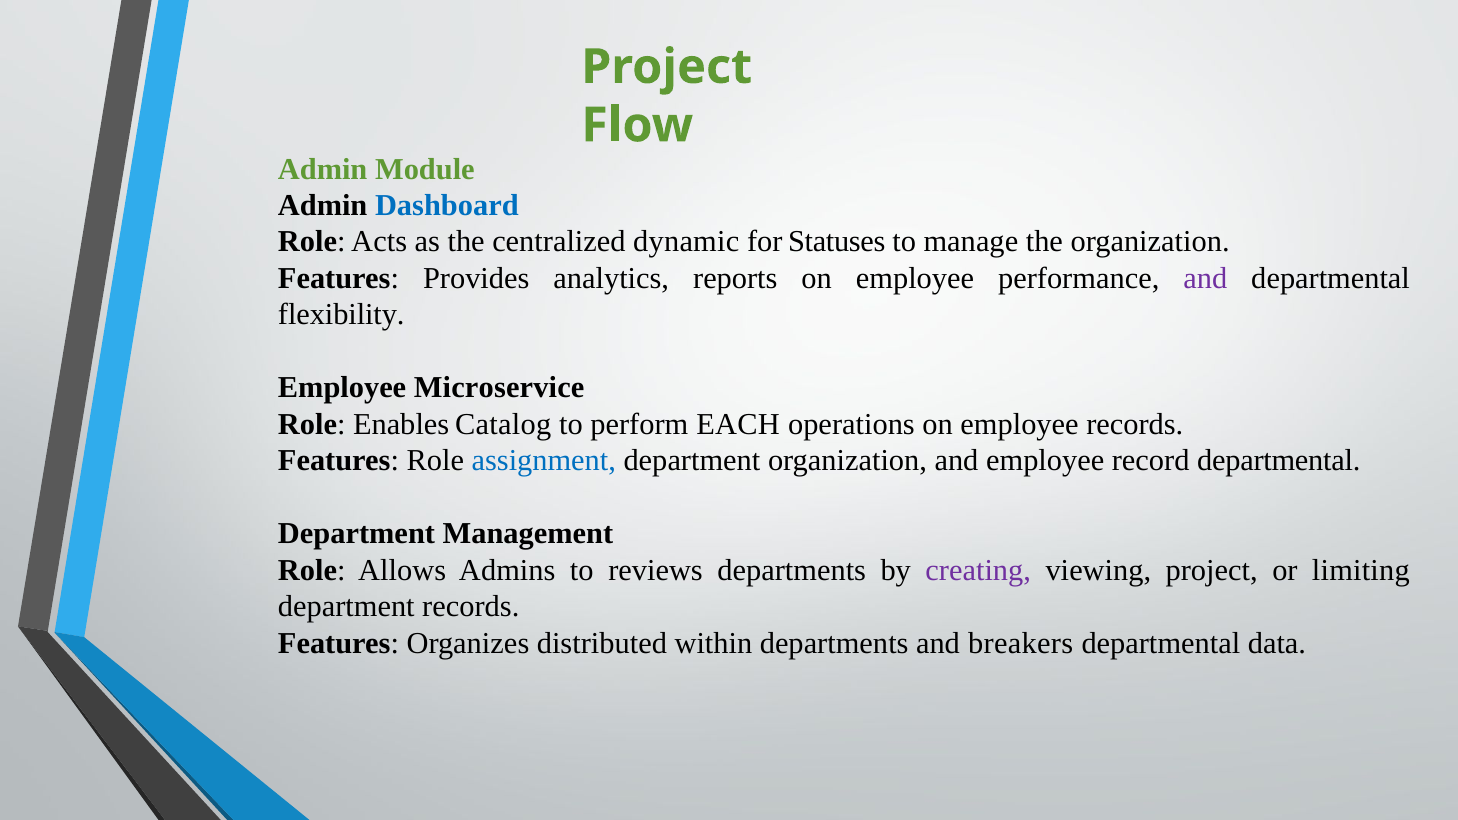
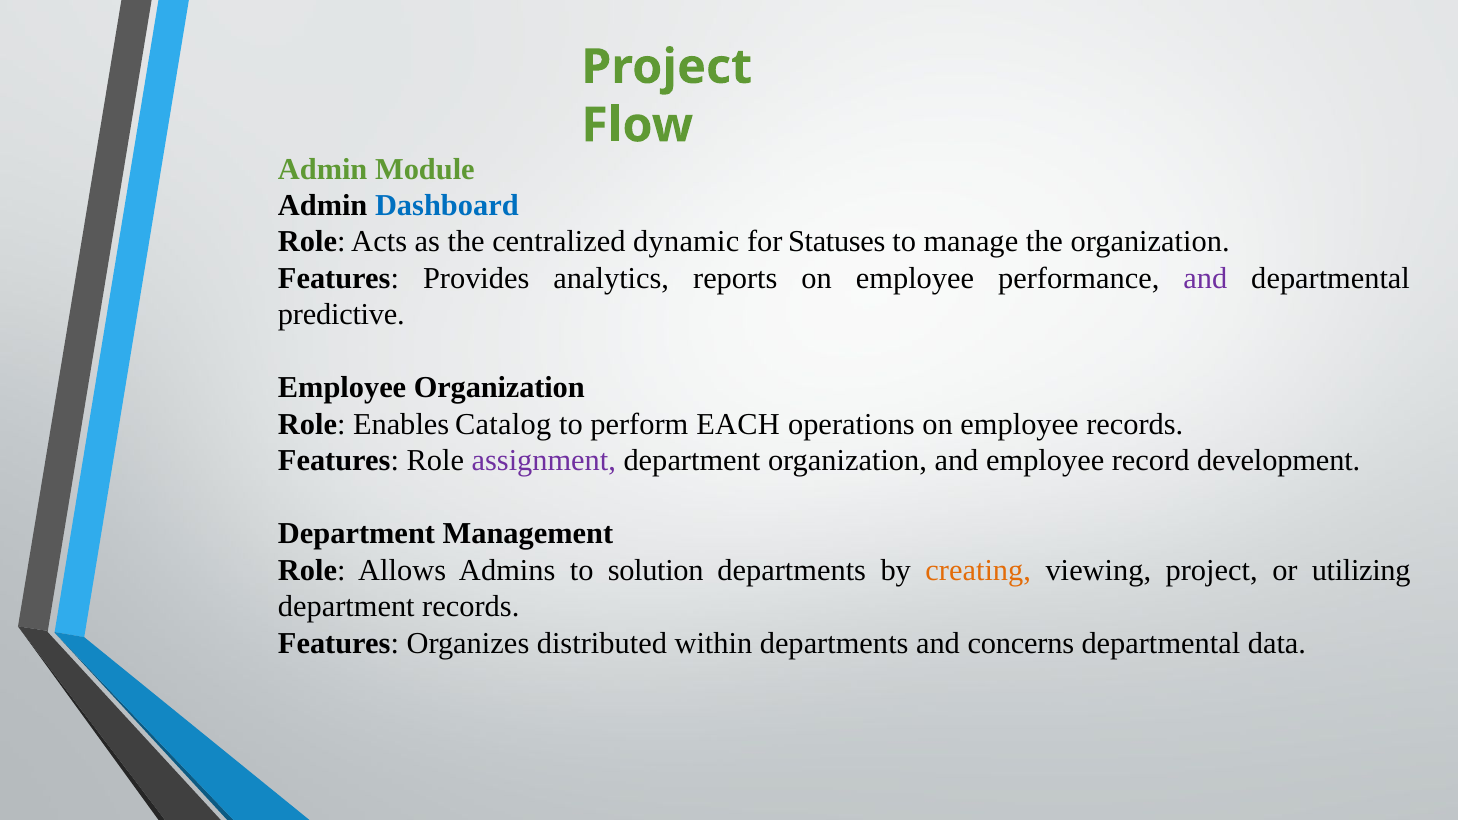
flexibility: flexibility -> predictive (341, 315)
Employee Microservice: Microservice -> Organization (499, 388)
assignment colour: blue -> purple (544, 461)
record departmental: departmental -> development (1279, 461)
reviews: reviews -> solution (656, 570)
creating colour: purple -> orange (978, 570)
limiting: limiting -> utilizing (1361, 570)
breakers: breakers -> concerns (1021, 643)
